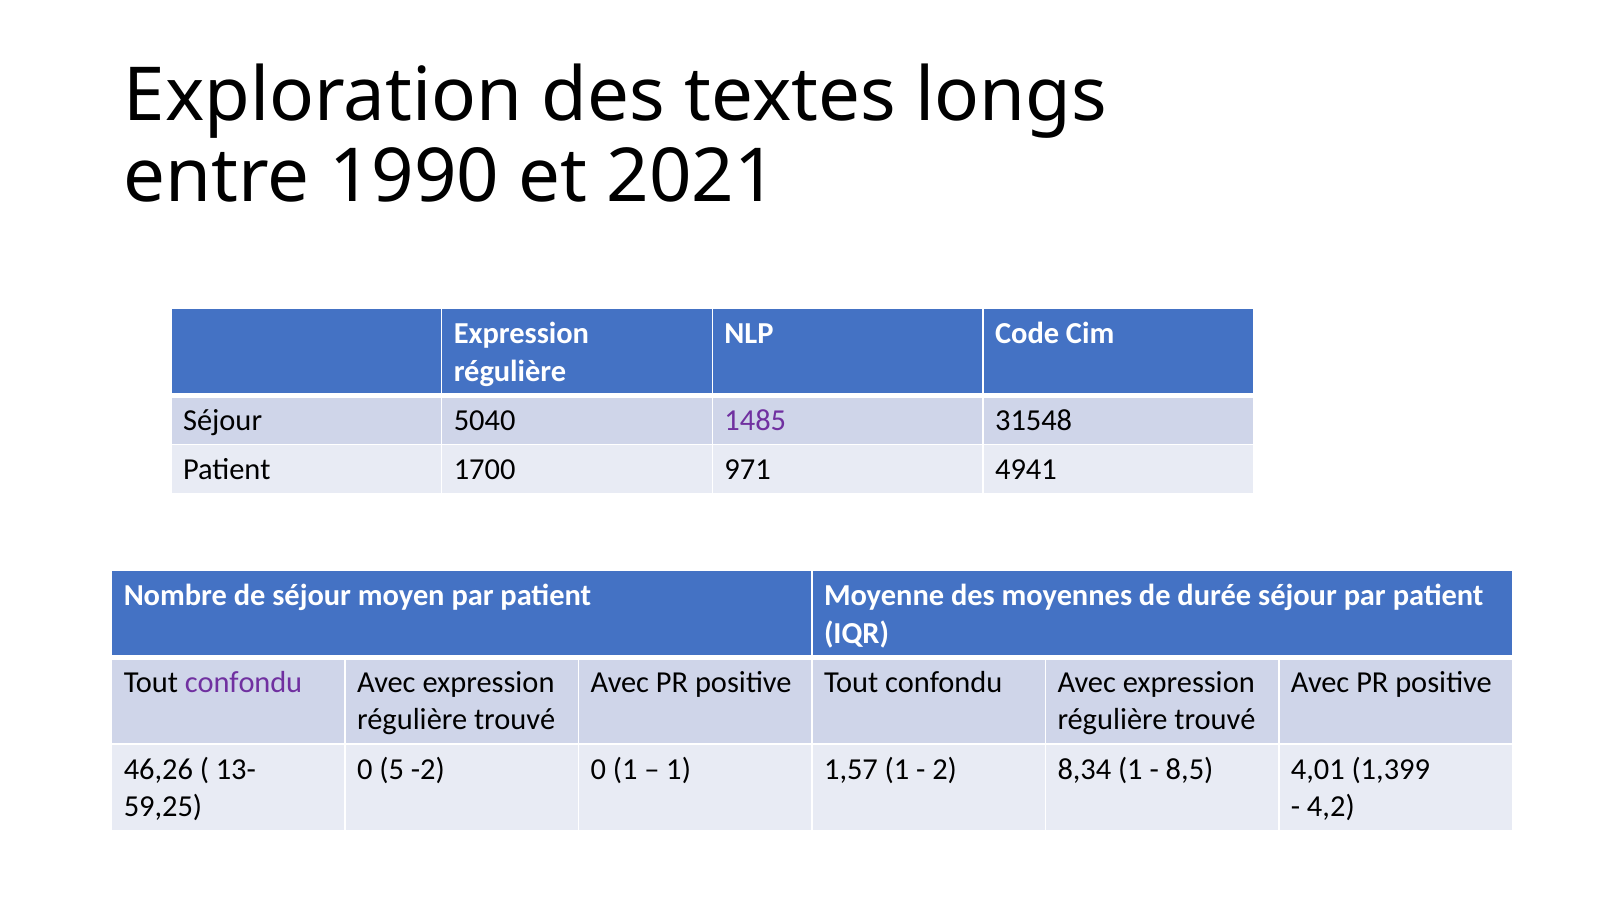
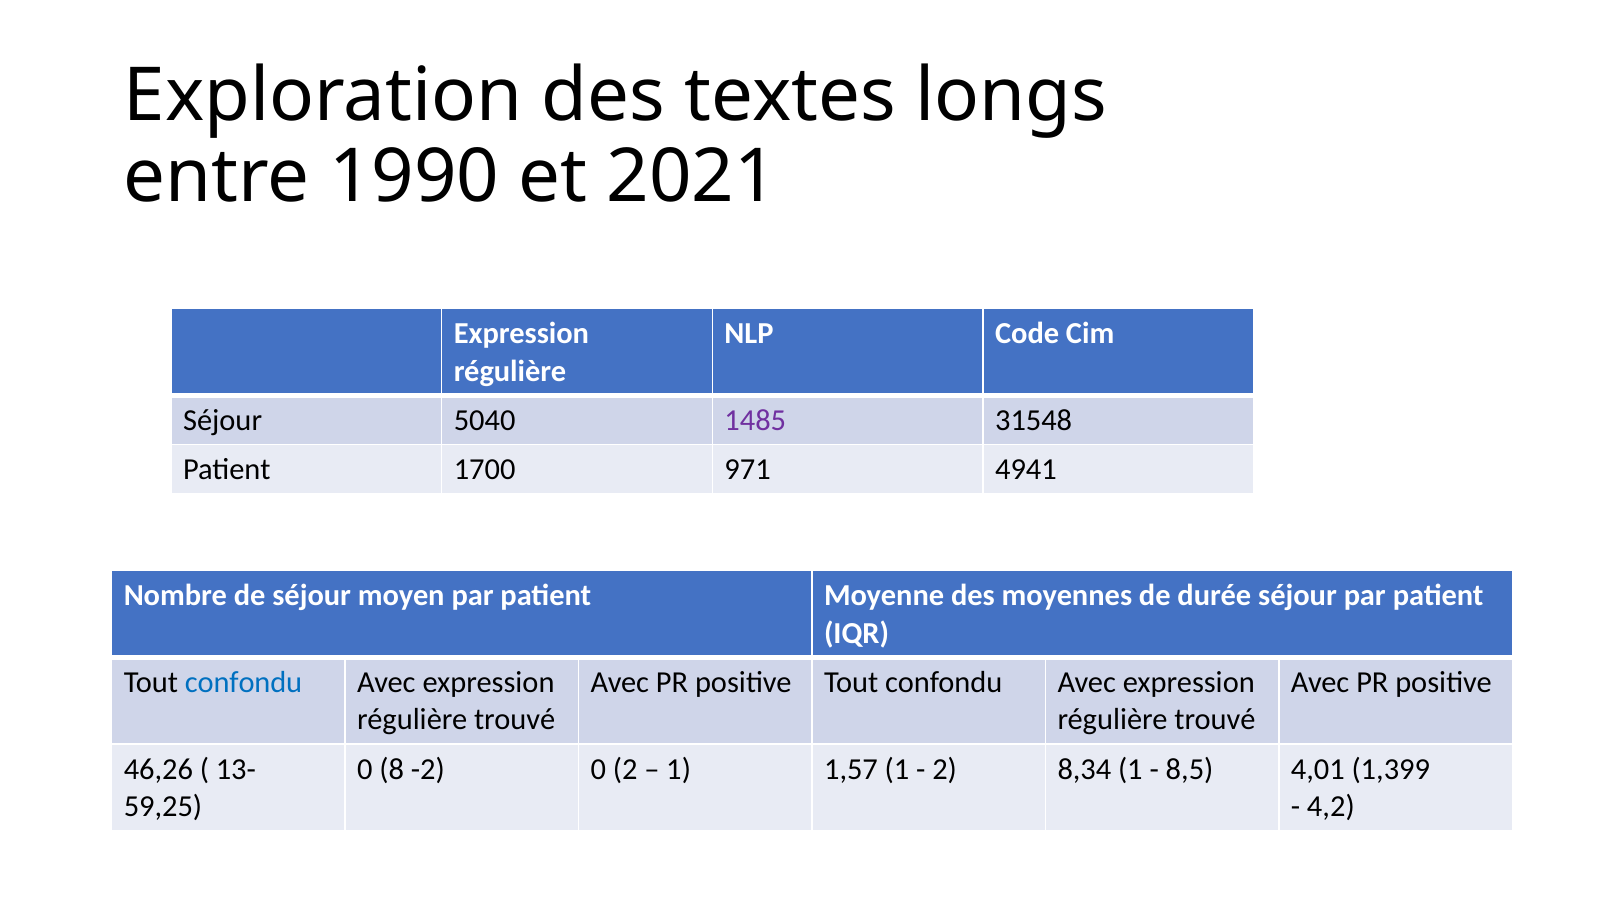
confondu colour: purple -> blue (244, 682)
5: 5 -> 8 (392, 769)
0 1: 1 -> 2 (625, 769)
